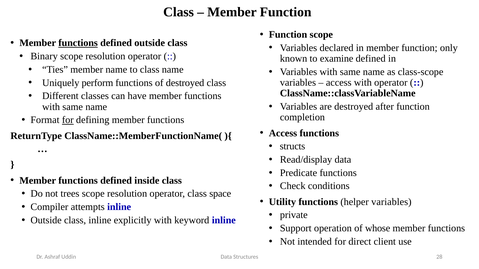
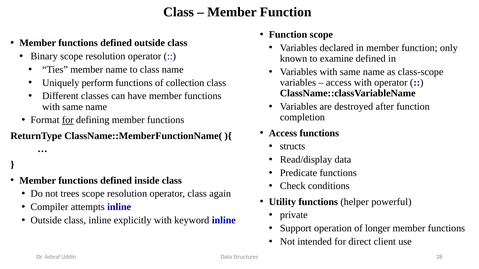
functions underline: present -> none (78, 43)
of destroyed: destroyed -> collection (185, 83)
space: space -> again (220, 194)
helper variables: variables -> powerful (391, 202)
whose: whose -> longer (378, 229)
